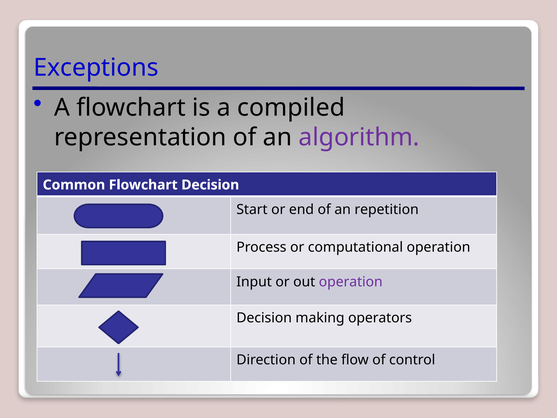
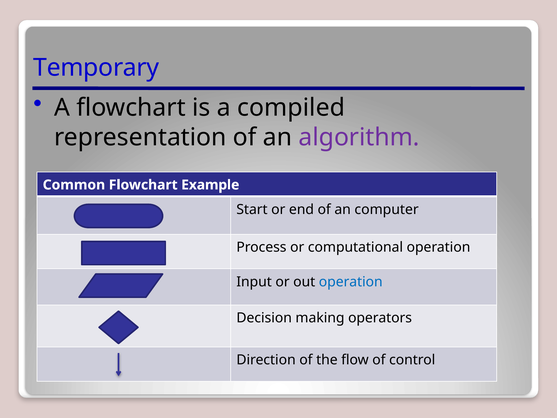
Exceptions: Exceptions -> Temporary (96, 68)
Flowchart Decision: Decision -> Example (210, 185)
repetition: repetition -> computer (387, 209)
operation colour: purple -> blue (351, 282)
